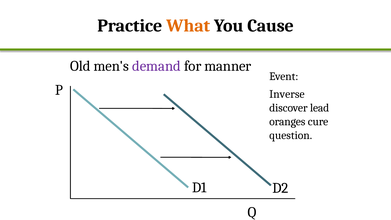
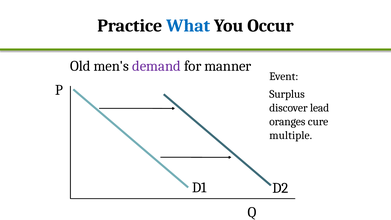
What colour: orange -> blue (188, 26)
Cause: Cause -> Occur (271, 26)
Inverse: Inverse -> Surplus (287, 94)
question: question -> multiple (291, 135)
